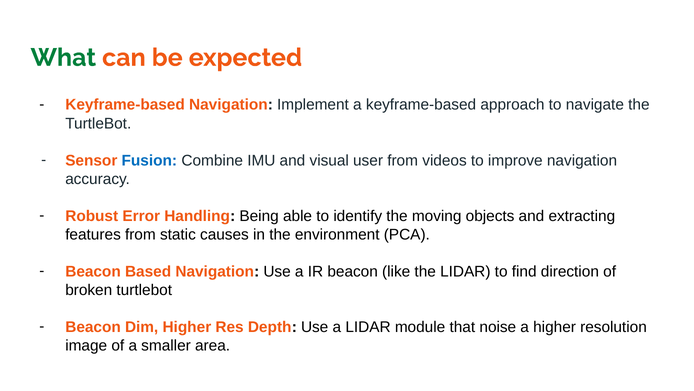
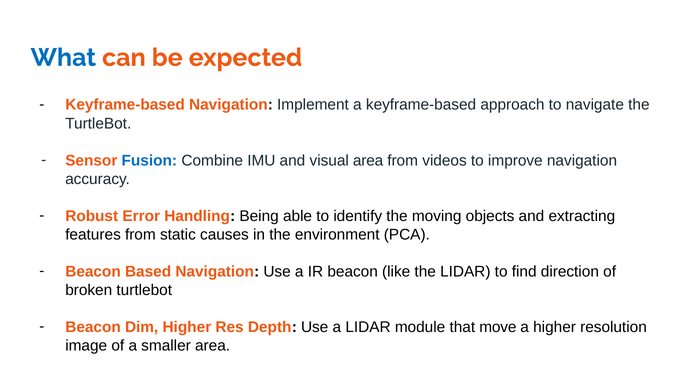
What colour: green -> blue (63, 57)
visual user: user -> area (368, 160)
noise: noise -> move (498, 327)
